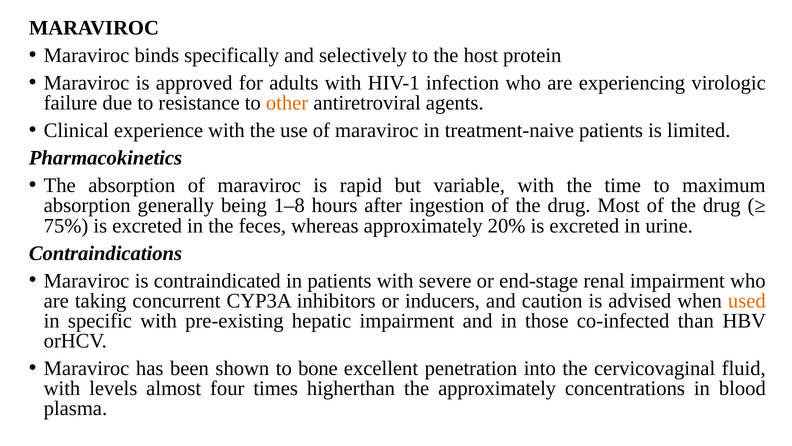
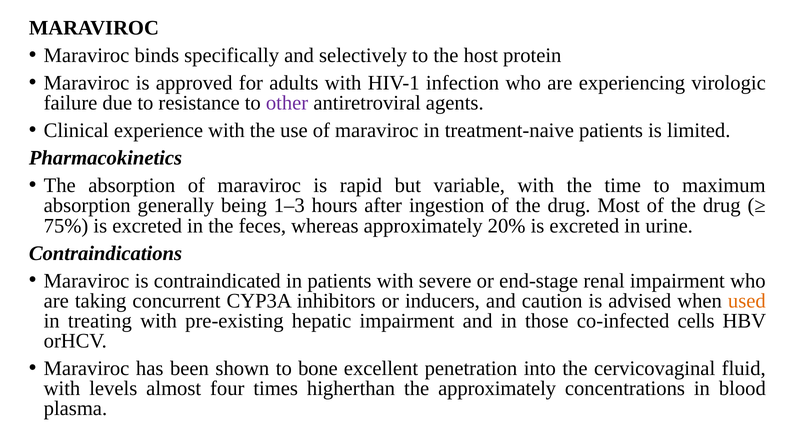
other colour: orange -> purple (287, 103)
1–8: 1–8 -> 1–3 (289, 205)
specific: specific -> treating (100, 320)
than: than -> cells (696, 320)
